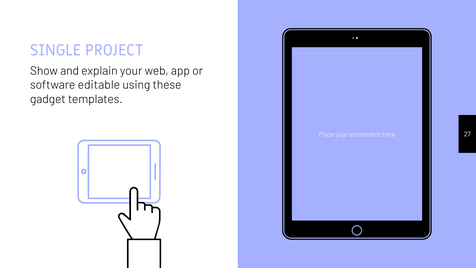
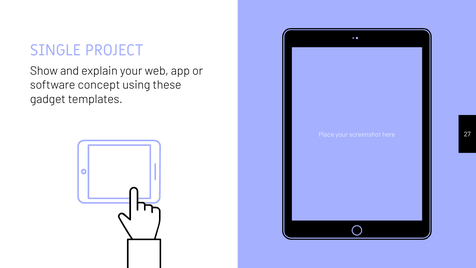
editable: editable -> concept (99, 85)
